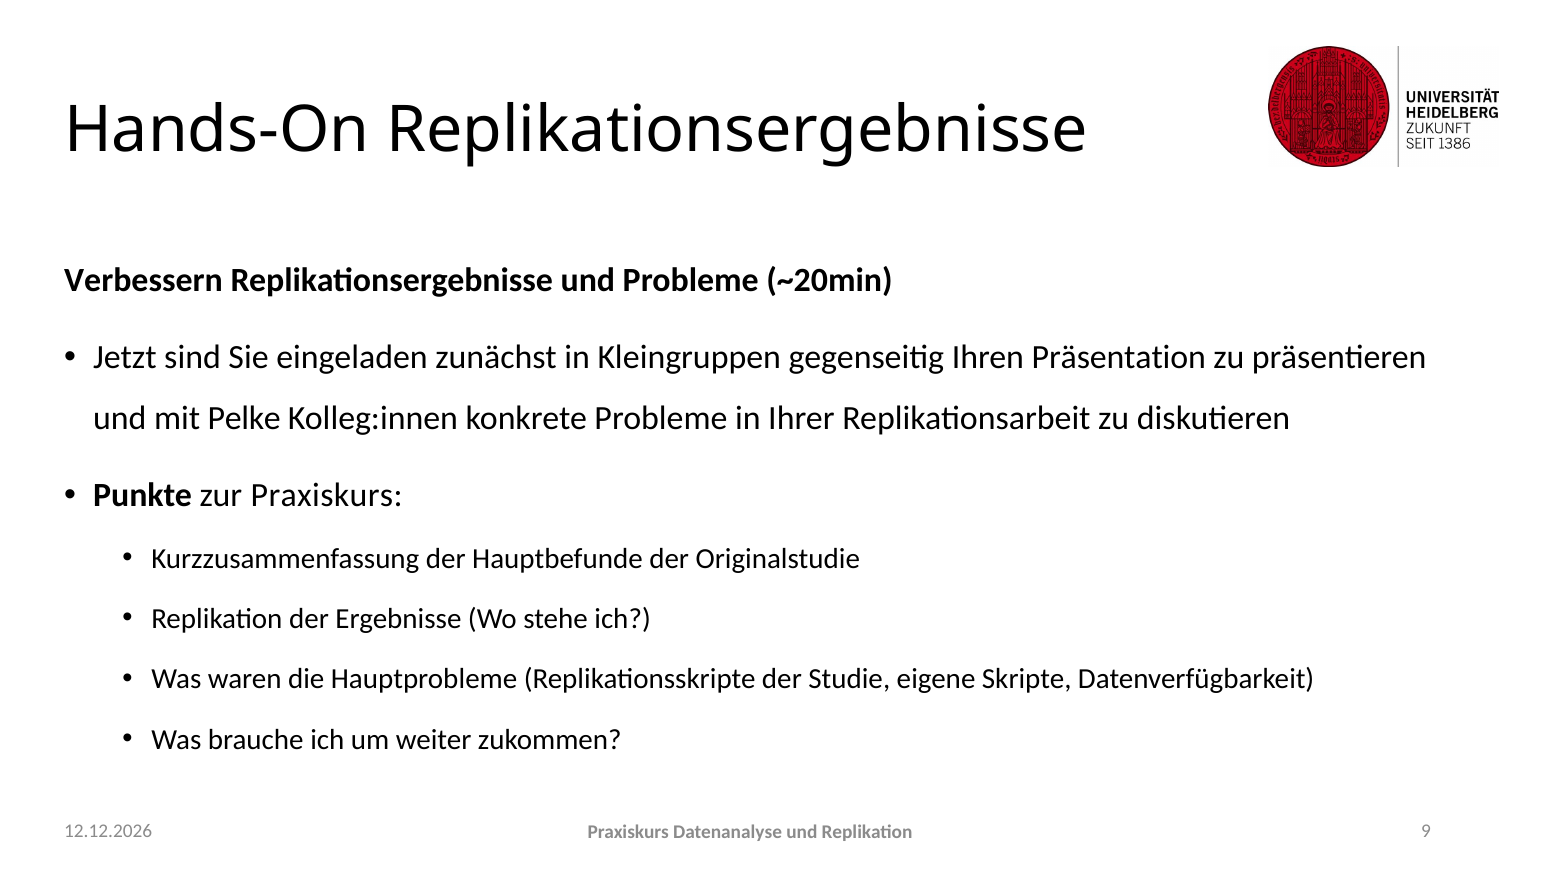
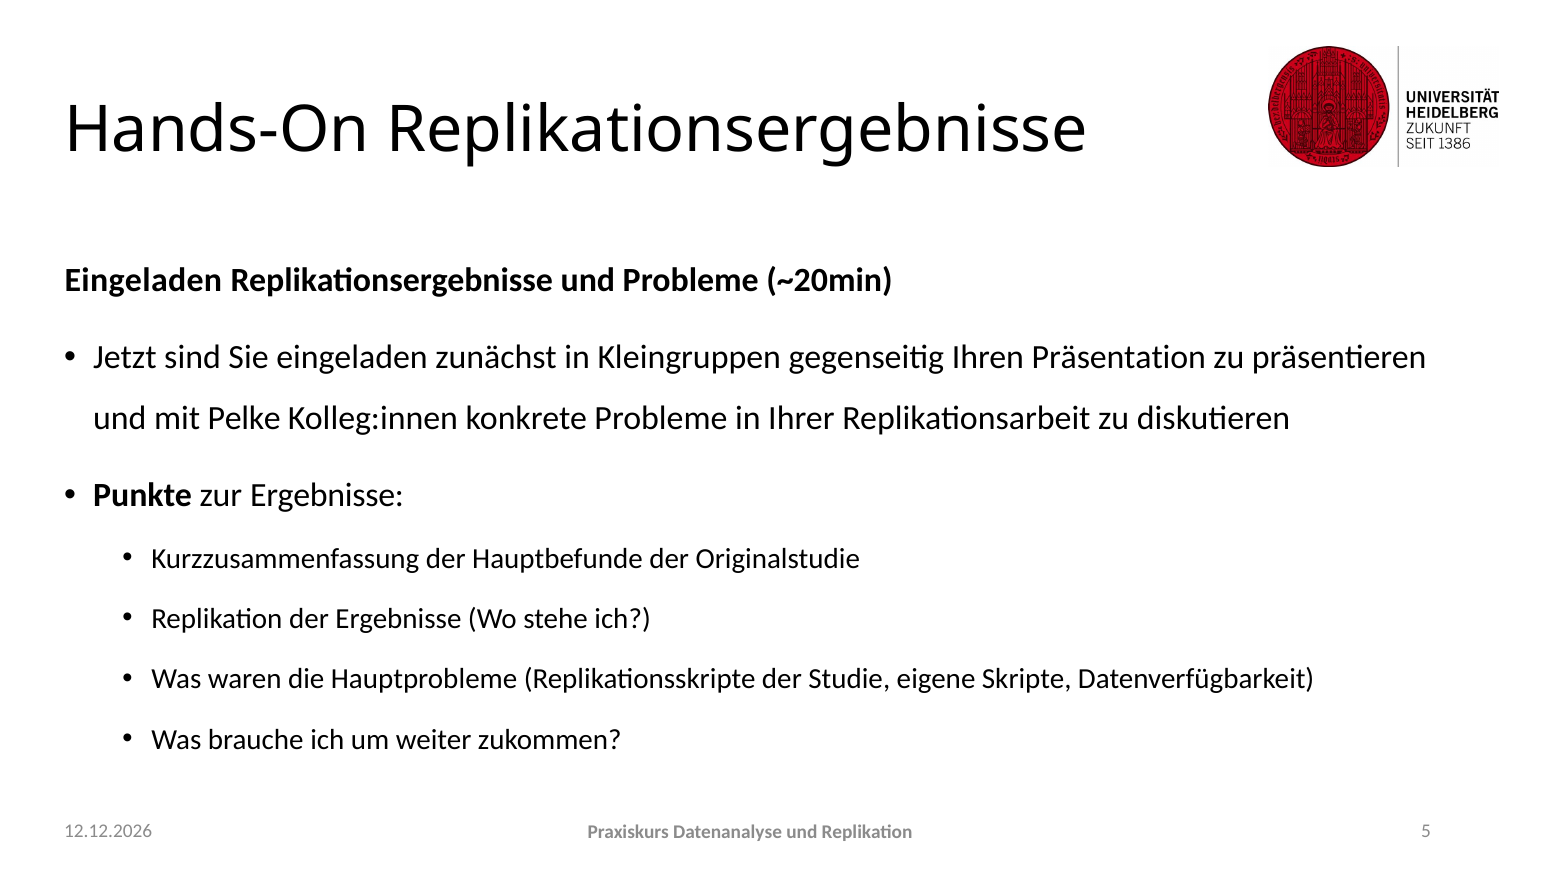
Verbessern: Verbessern -> Eingeladen (143, 281)
zur Praxiskurs: Praxiskurs -> Ergebnisse (327, 496)
9: 9 -> 5 (1426, 832)
